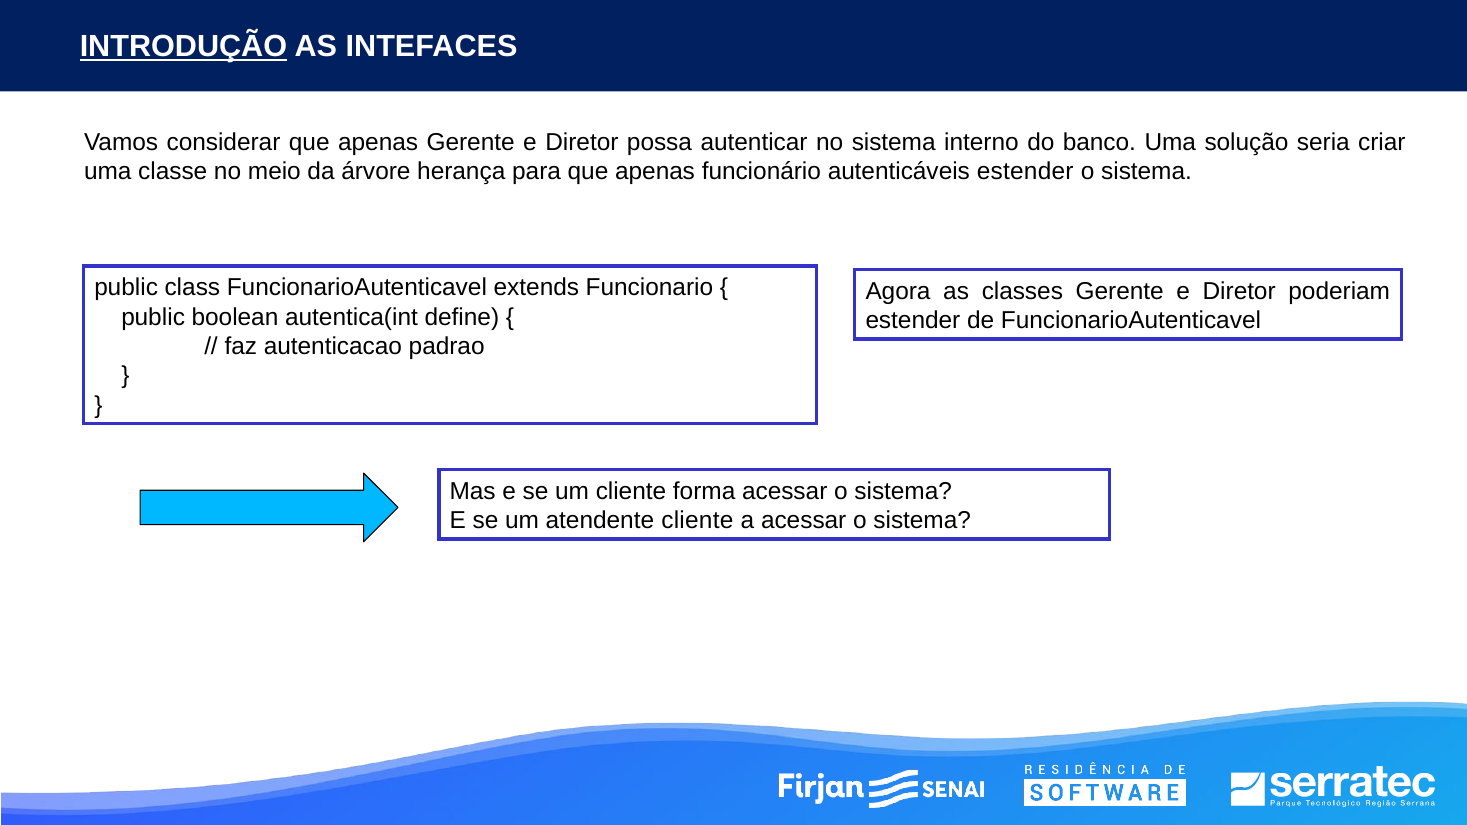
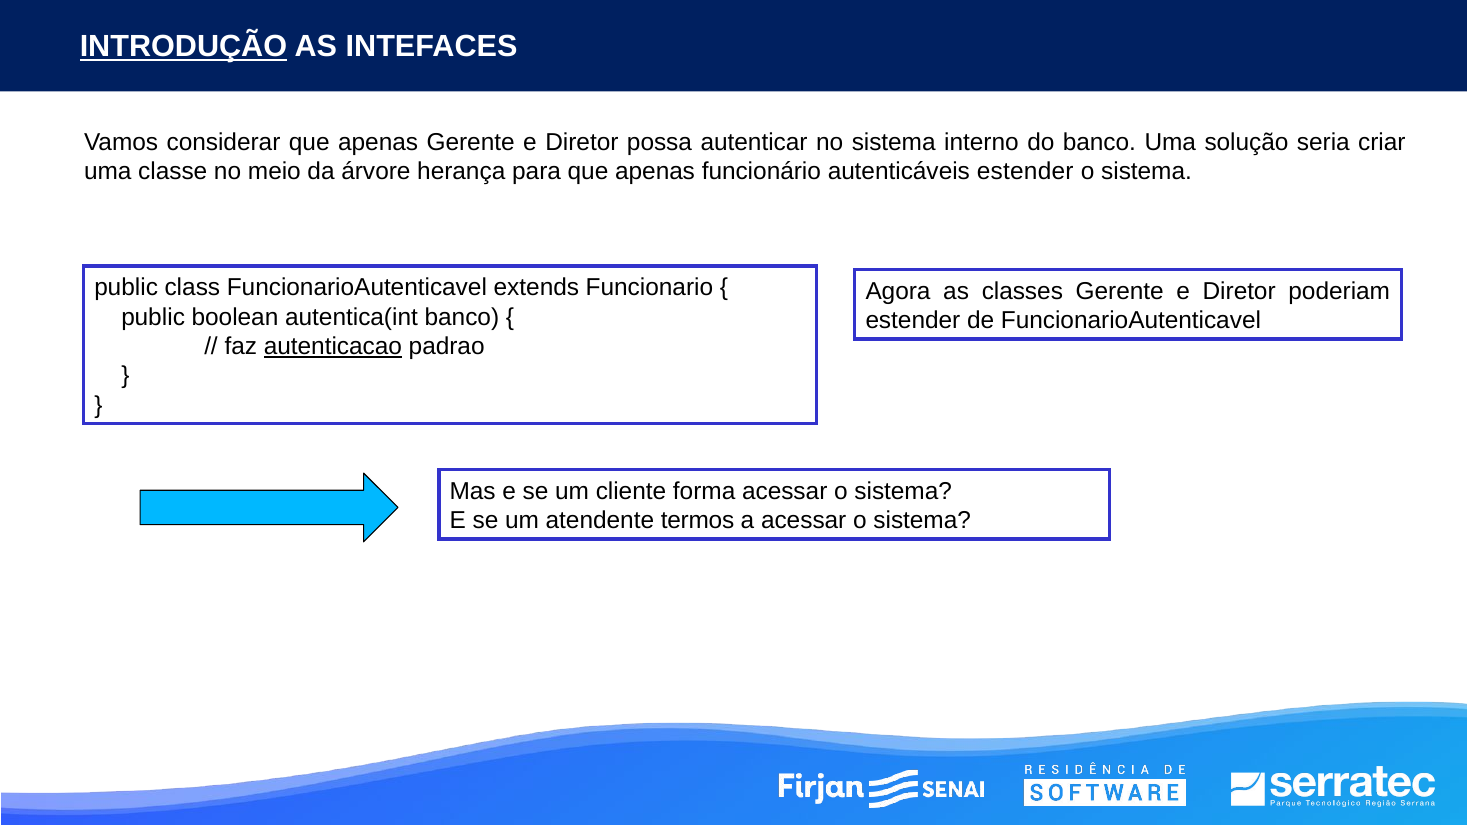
autentica(int define: define -> banco (462, 317)
autenticacao underline: none -> present (333, 347)
atendente cliente: cliente -> termos (698, 521)
